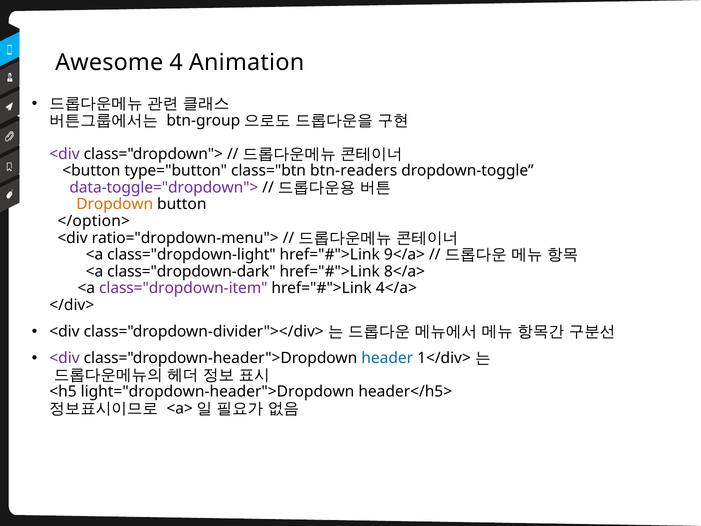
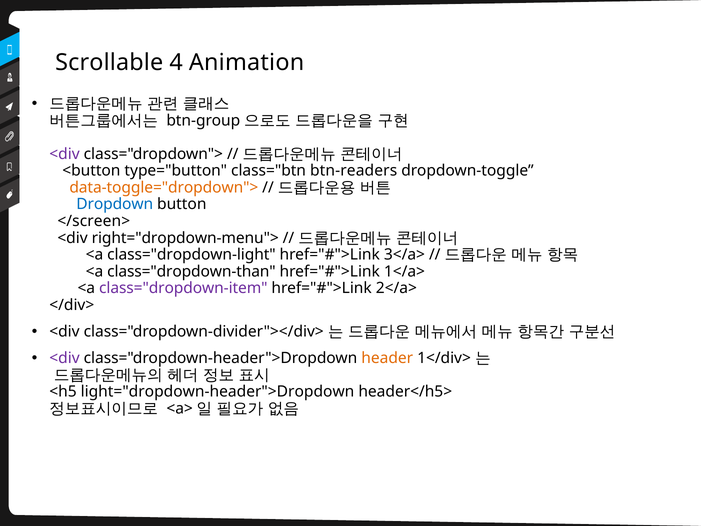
Awesome: Awesome -> Scrollable (109, 62)
data-toggle="dropdown"> colour: purple -> orange (164, 187)
Dropdown colour: orange -> blue (115, 204)
</option>: </option> -> </screen> (94, 221)
ratio="dropdown-menu">: ratio="dropdown-menu"> -> right="dropdown-menu"> (185, 238)
9</a>: 9</a> -> 3</a> (404, 255)
class="dropdown-dark: class="dropdown-dark -> class="dropdown-than (191, 271)
8</a>: 8</a> -> 1</a> (404, 271)
4</a>: 4</a> -> 2</a> (396, 288)
header colour: blue -> orange (387, 358)
